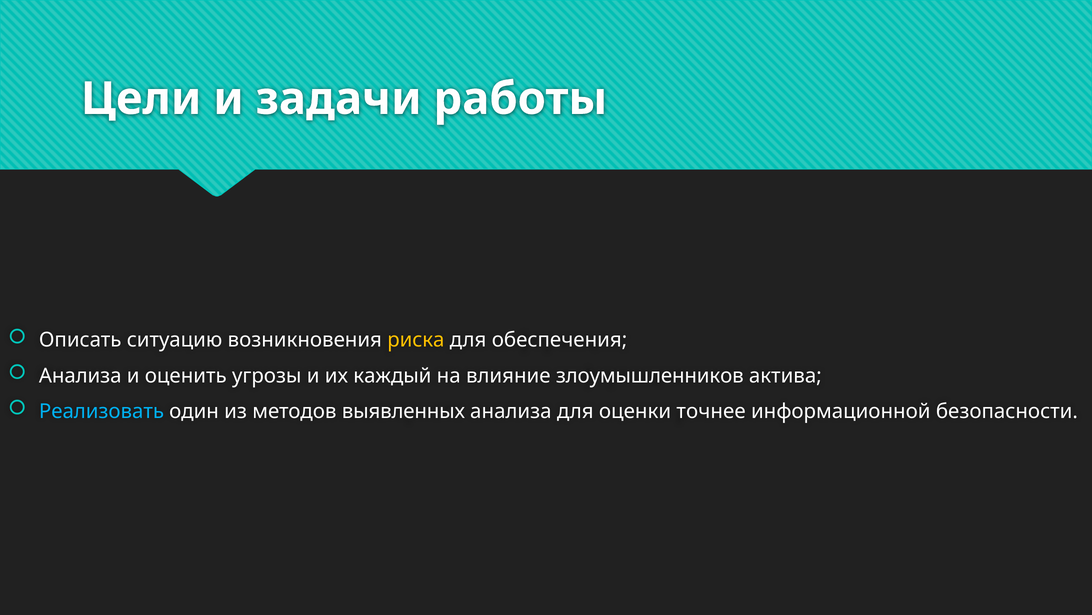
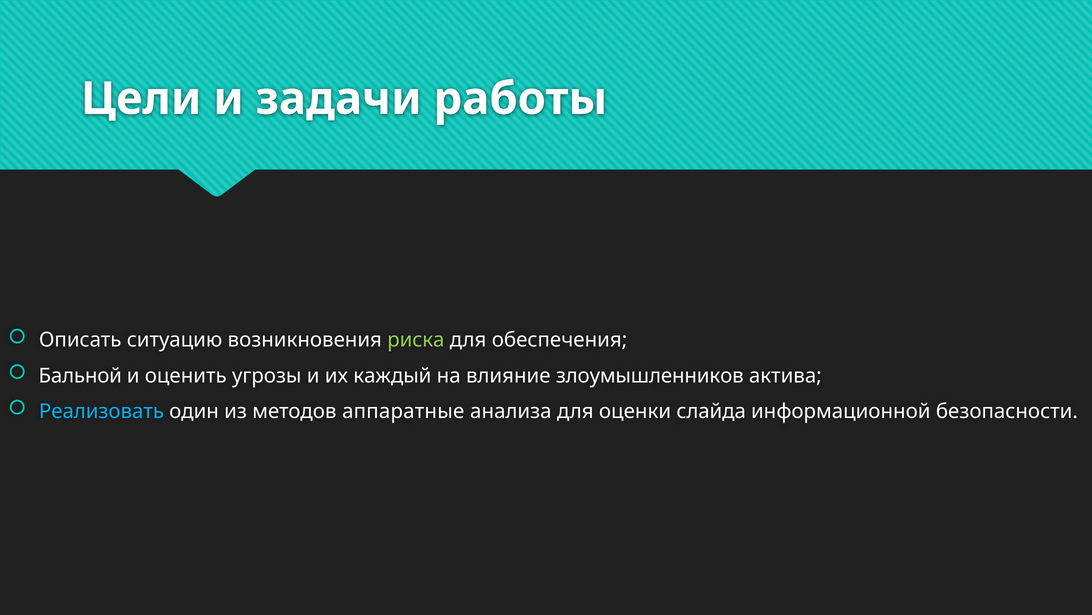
риска colour: yellow -> light green (416, 340)
Анализа: Анализа -> Бальной (80, 375)
выявленных: выявленных -> аппаратные (403, 411)
точнее: точнее -> слайда (711, 411)
